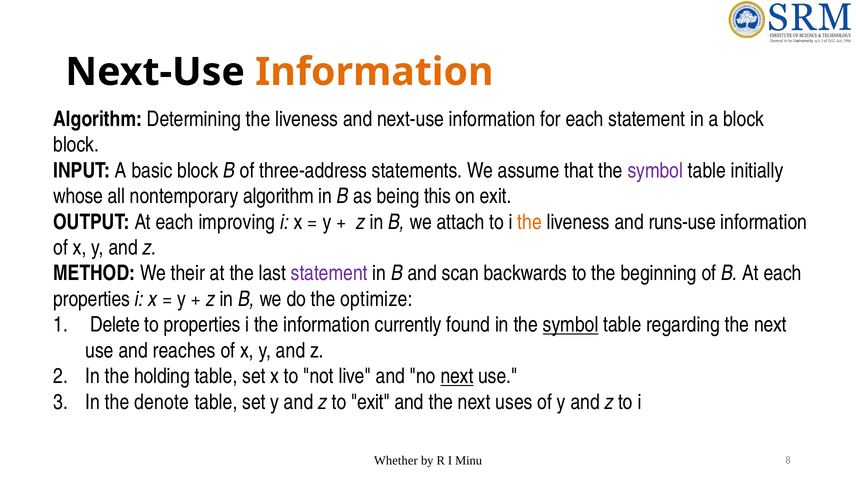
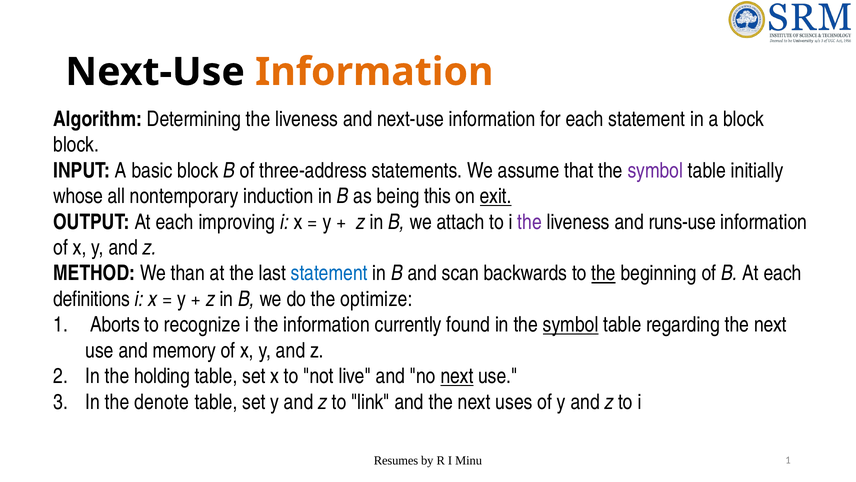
nontemporary algorithm: algorithm -> induction (278, 196)
exit underline: none -> present (496, 196)
the colour: orange -> purple (530, 222)
their: their -> than (188, 273)
statement colour: purple -> blue (329, 273)
the underline: none -> present (604, 273)
properties: properties -> definitions (92, 299)
Delete: Delete -> Aborts (115, 324)
to properties: properties -> recognize (202, 324)
reaches: reaches -> memory (184, 350)
to exit: exit -> link (370, 402)
Whether: Whether -> Resumes (396, 460)
Minu 8: 8 -> 1 (788, 460)
